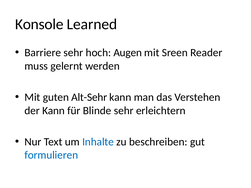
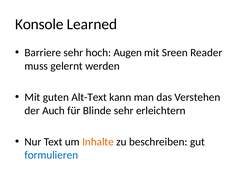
Alt-Sehr: Alt-Sehr -> Alt-Text (89, 97)
der Kann: Kann -> Auch (54, 111)
Inhalte colour: blue -> orange (98, 142)
